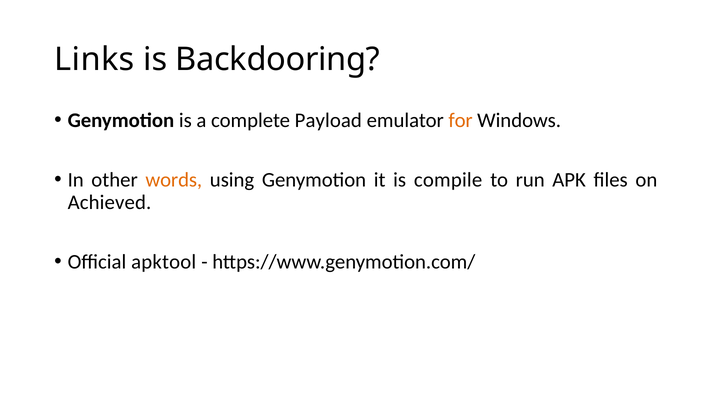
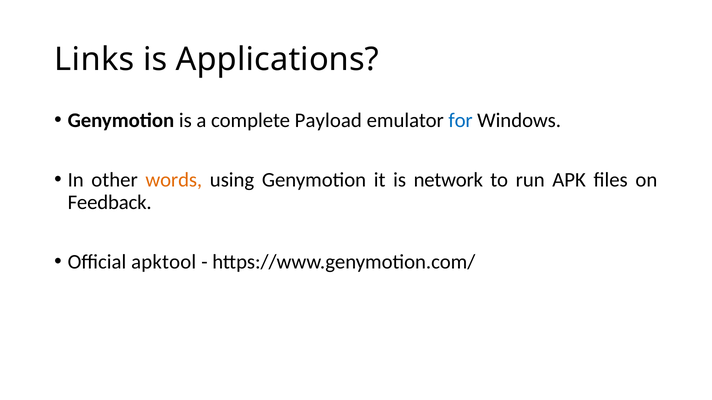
Backdooring: Backdooring -> Applications (277, 60)
for colour: orange -> blue (461, 120)
compile: compile -> network (448, 180)
Achieved: Achieved -> Feedback (110, 203)
